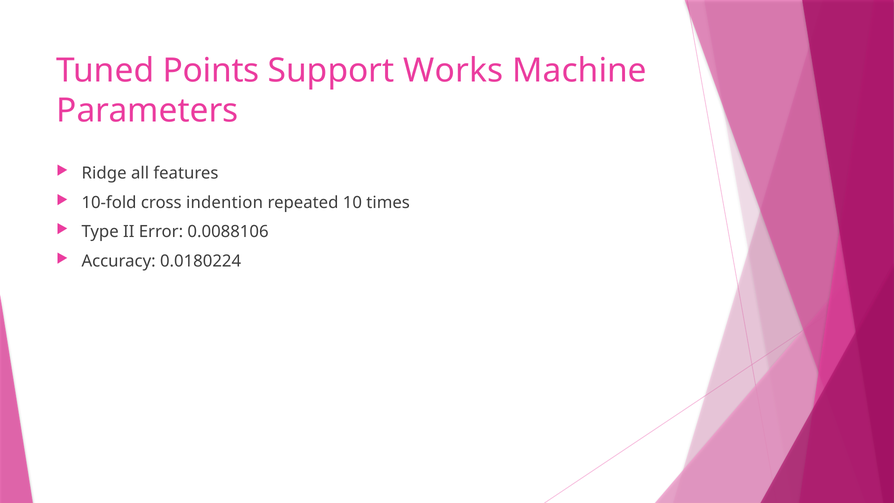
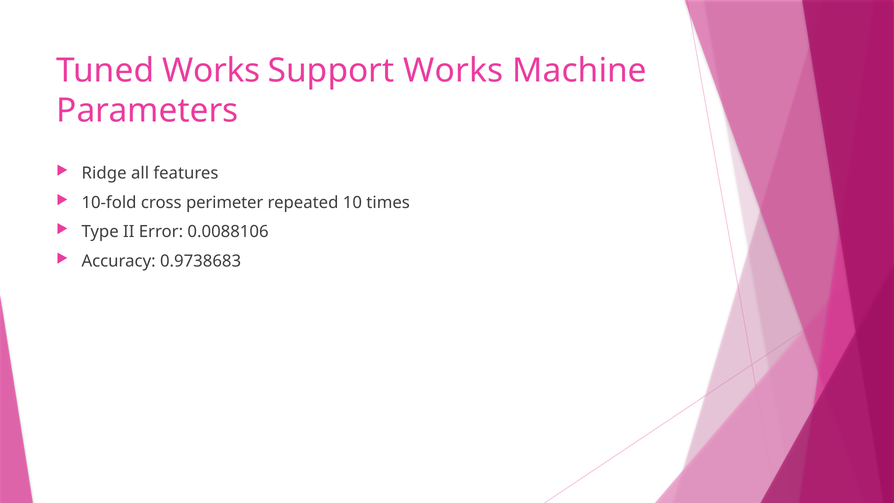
Tuned Points: Points -> Works (211, 71)
indention: indention -> perimeter (225, 202)
0.0180224: 0.0180224 -> 0.9738683 (201, 261)
